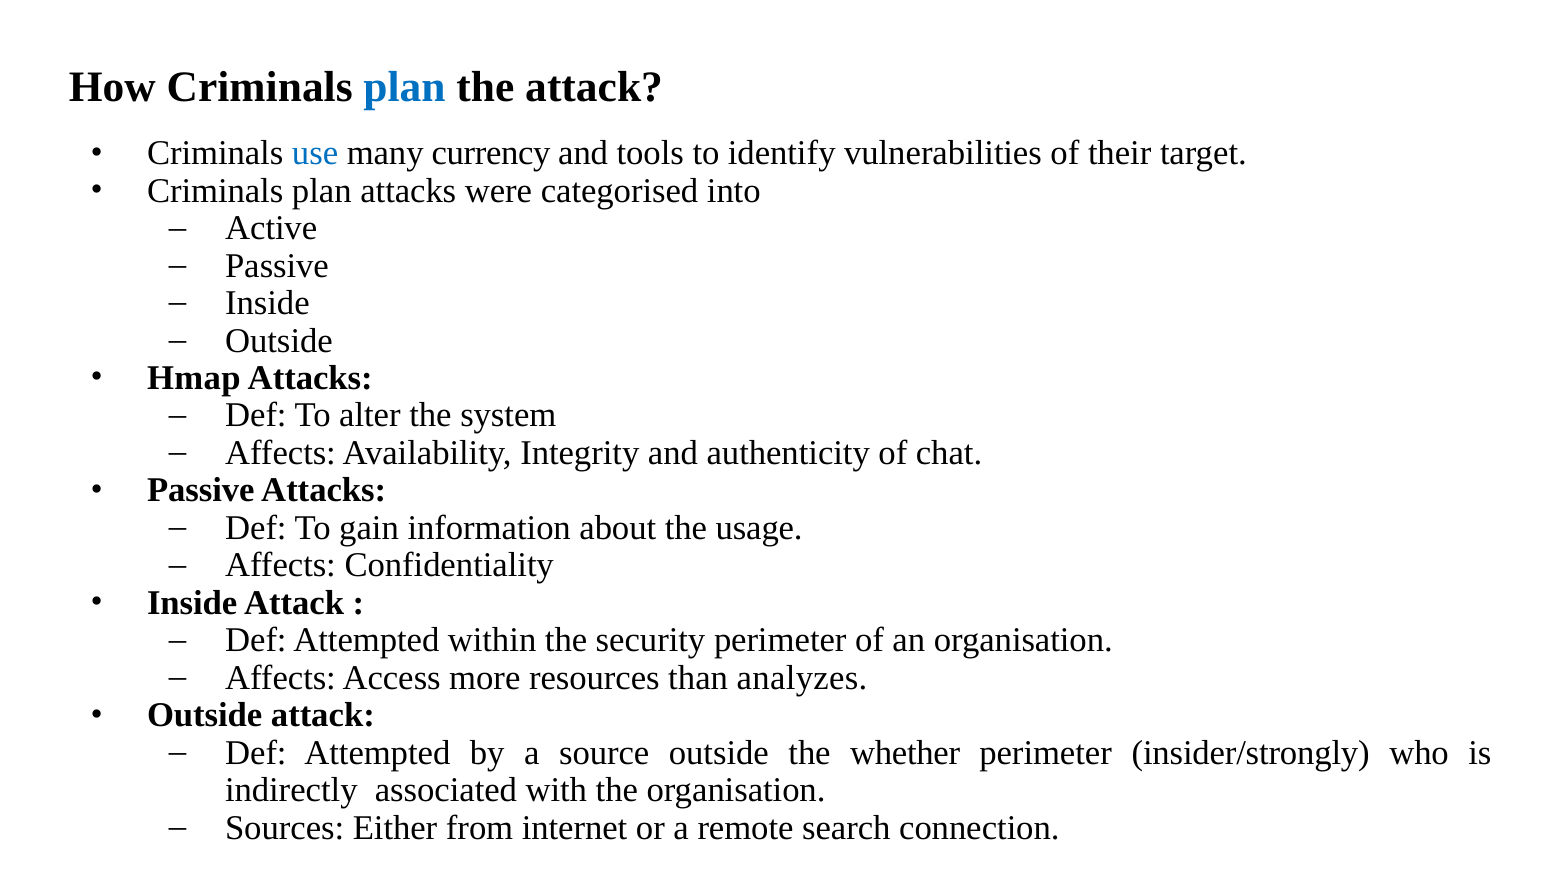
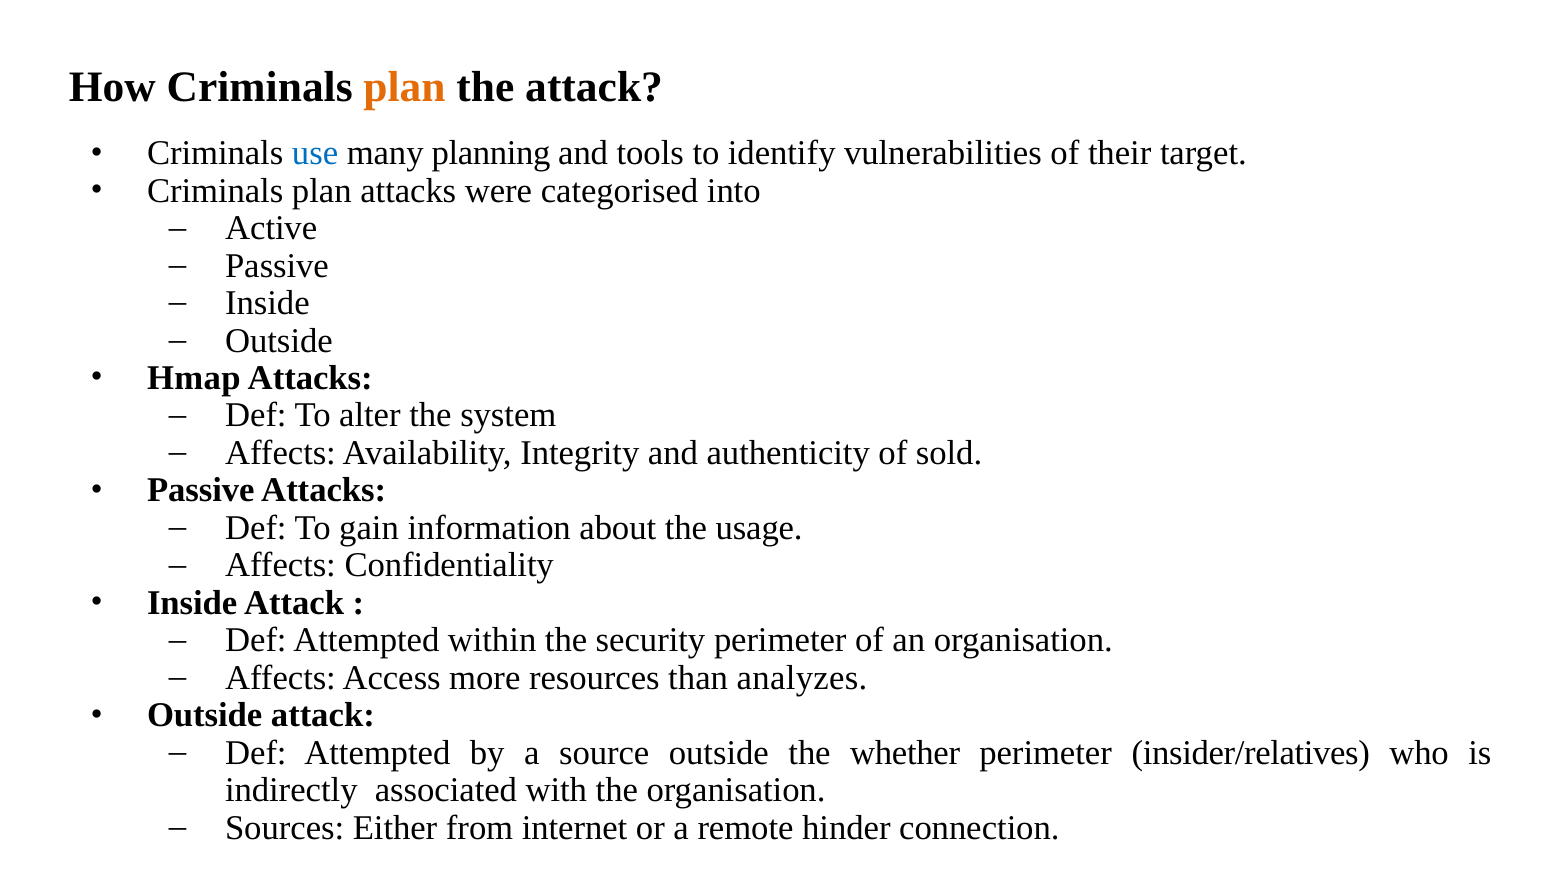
plan colour: blue -> orange (404, 87)
currency: currency -> planning (491, 153)
chat: chat -> sold (949, 453)
insider/strongly: insider/strongly -> insider/relatives (1251, 753)
search: search -> hinder (846, 828)
